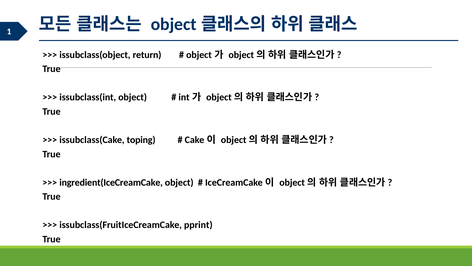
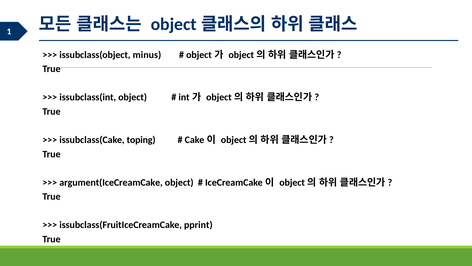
return: return -> minus (147, 55)
ingredient(IceCreamCake: ingredient(IceCreamCake -> argument(IceCreamCake (111, 182)
